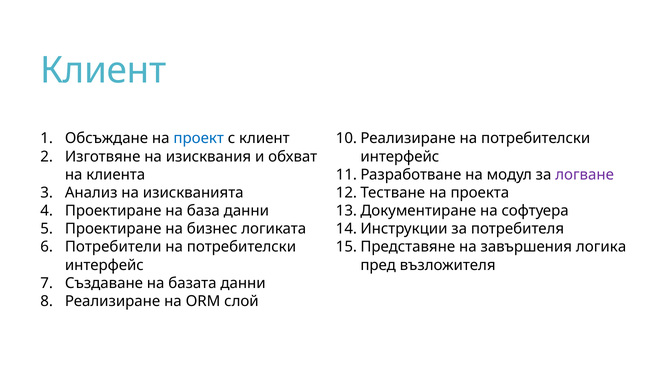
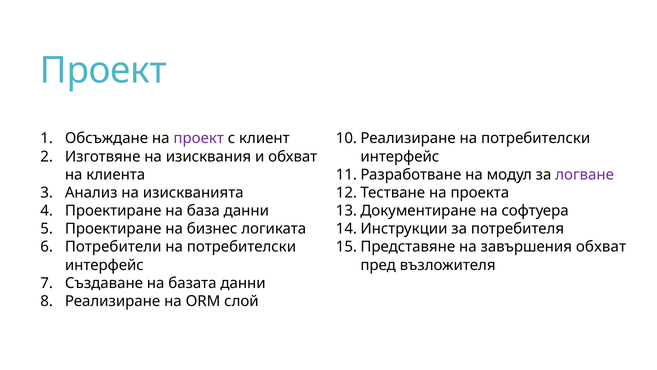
Клиент: Клиент -> Проект (103, 71)
проект colour: blue -> purple (199, 138)
завършения логика: логика -> обхват (601, 247)
